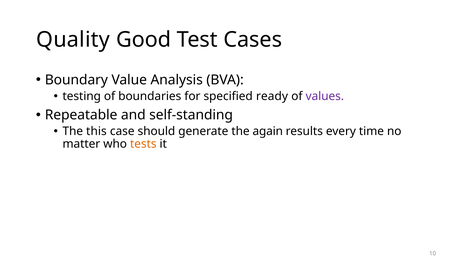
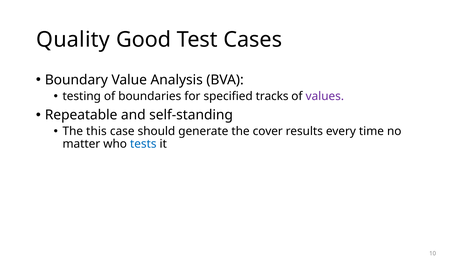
ready: ready -> tracks (272, 96)
again: again -> cover (268, 131)
tests colour: orange -> blue (143, 144)
